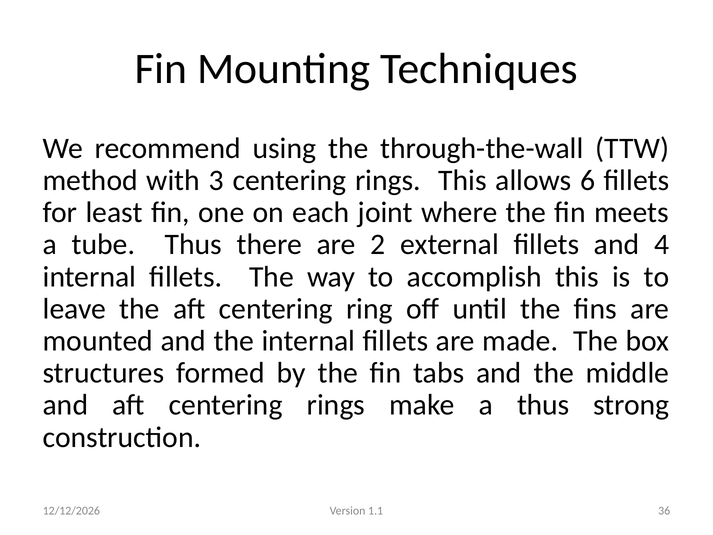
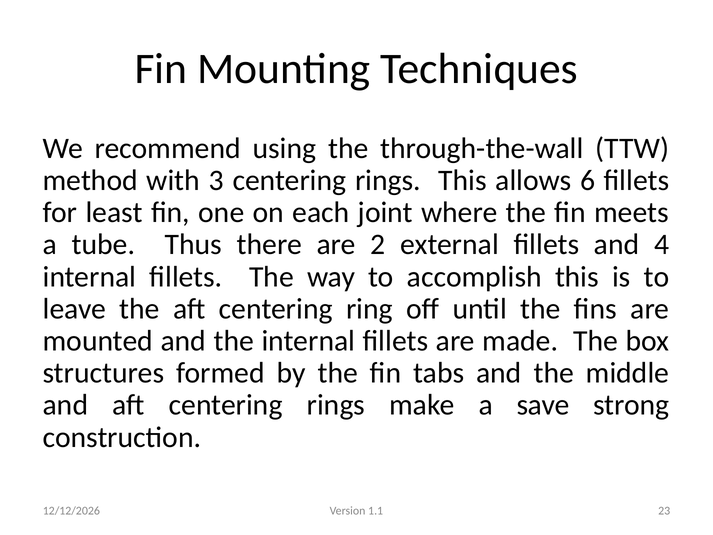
a thus: thus -> save (543, 405)
36: 36 -> 23 (664, 511)
